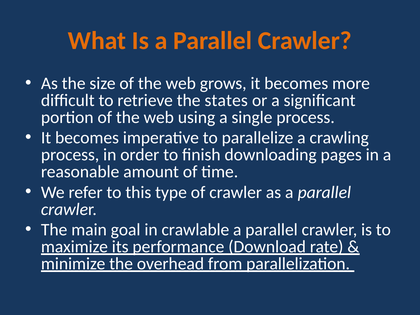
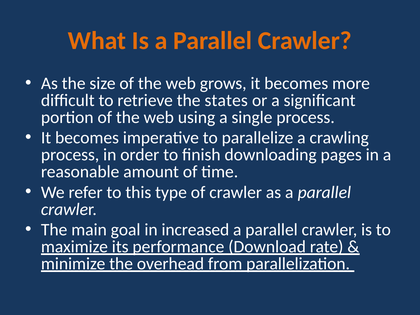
crawlable: crawlable -> increased (195, 230)
